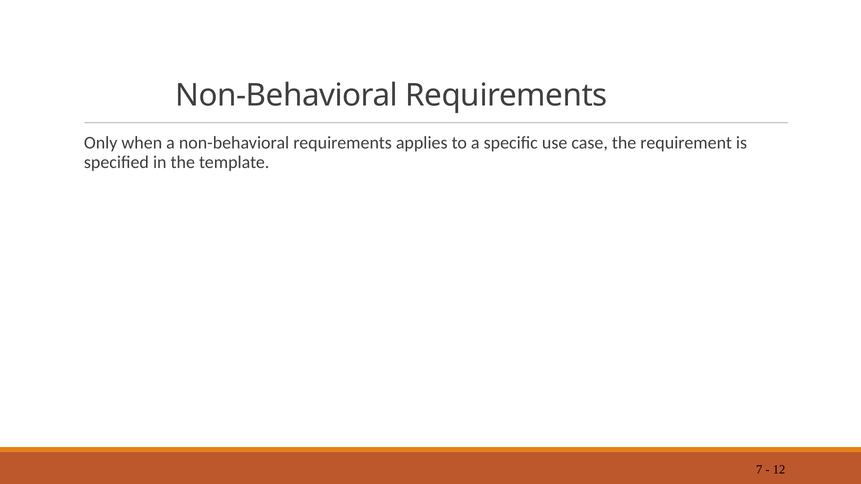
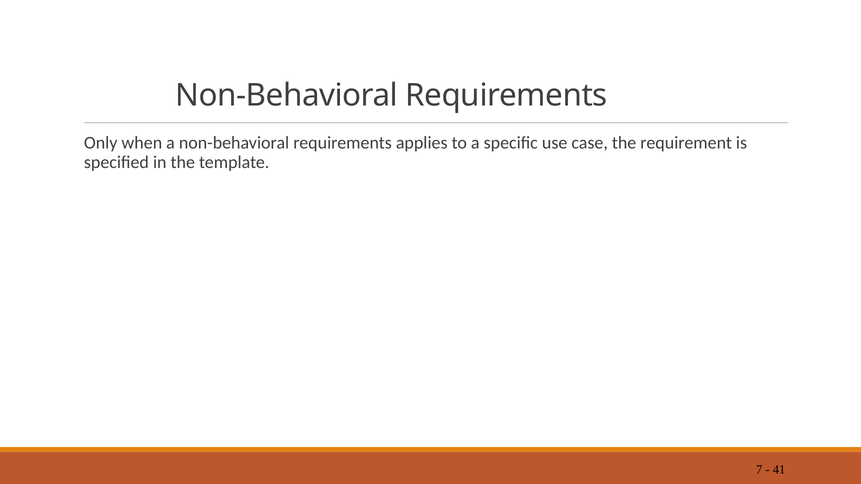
12: 12 -> 41 (779, 470)
